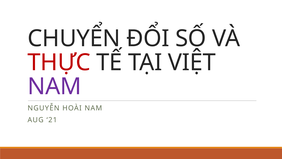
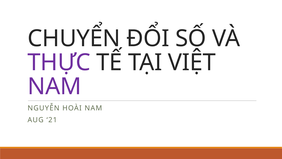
THỰC colour: red -> purple (59, 62)
